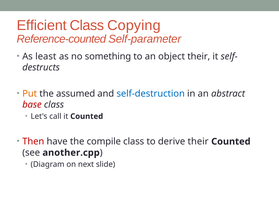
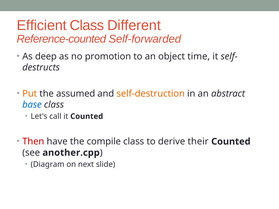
Copying: Copying -> Different (134, 25)
Self-parameter: Self-parameter -> Self-forwarded (145, 39)
least: least -> deep (46, 56)
something: something -> promotion (108, 56)
object their: their -> time (199, 56)
self-destruction colour: blue -> orange (151, 94)
base colour: red -> blue (32, 105)
